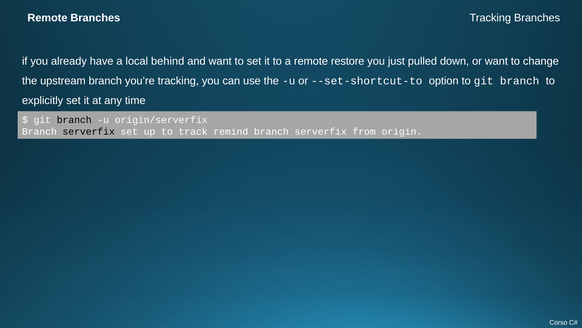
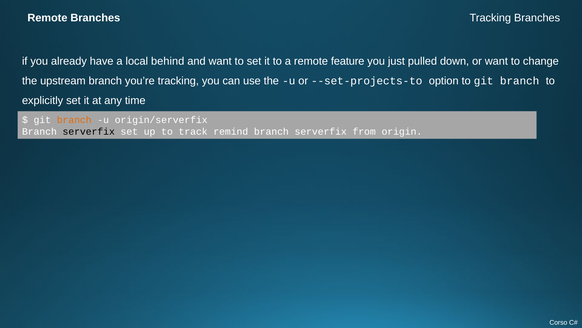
restore: restore -> feature (348, 61)
--set-shortcut-to: --set-shortcut-to -> --set-projects-to (367, 81)
branch colour: black -> orange (74, 120)
